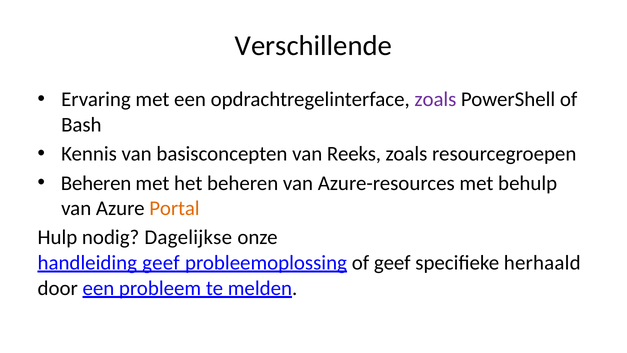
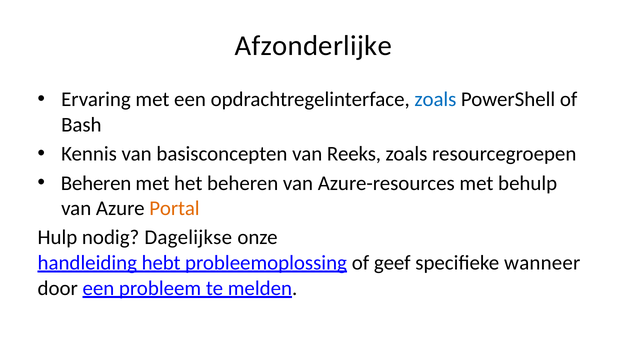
Verschillende: Verschillende -> Afzonderlijke (313, 45)
zoals colour: purple -> blue (435, 99)
handleiding geef: geef -> hebt (161, 262)
herhaald: herhaald -> wanneer (542, 262)
